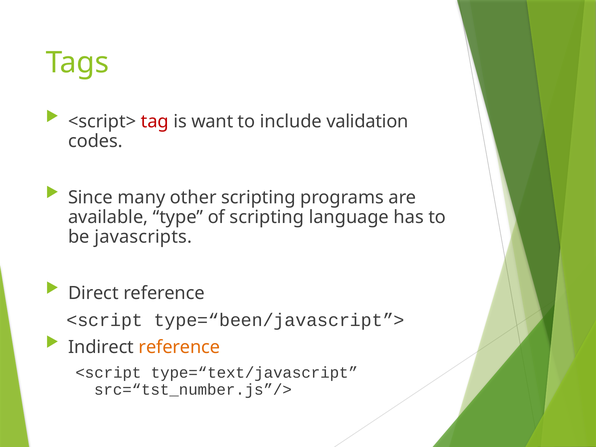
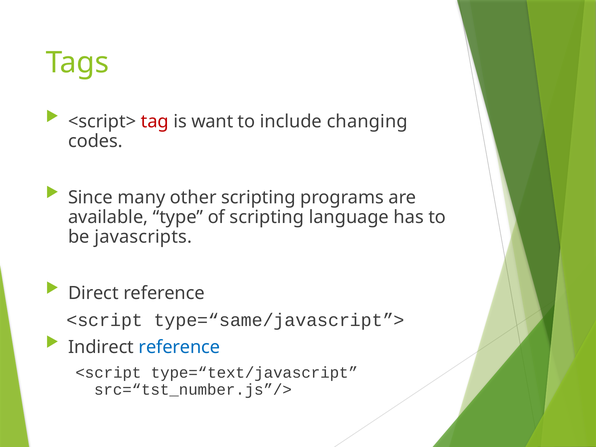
validation: validation -> changing (367, 121)
type=“been/javascript”>: type=“been/javascript”> -> type=“same/javascript”> (279, 320)
reference colour: orange -> blue (179, 347)
